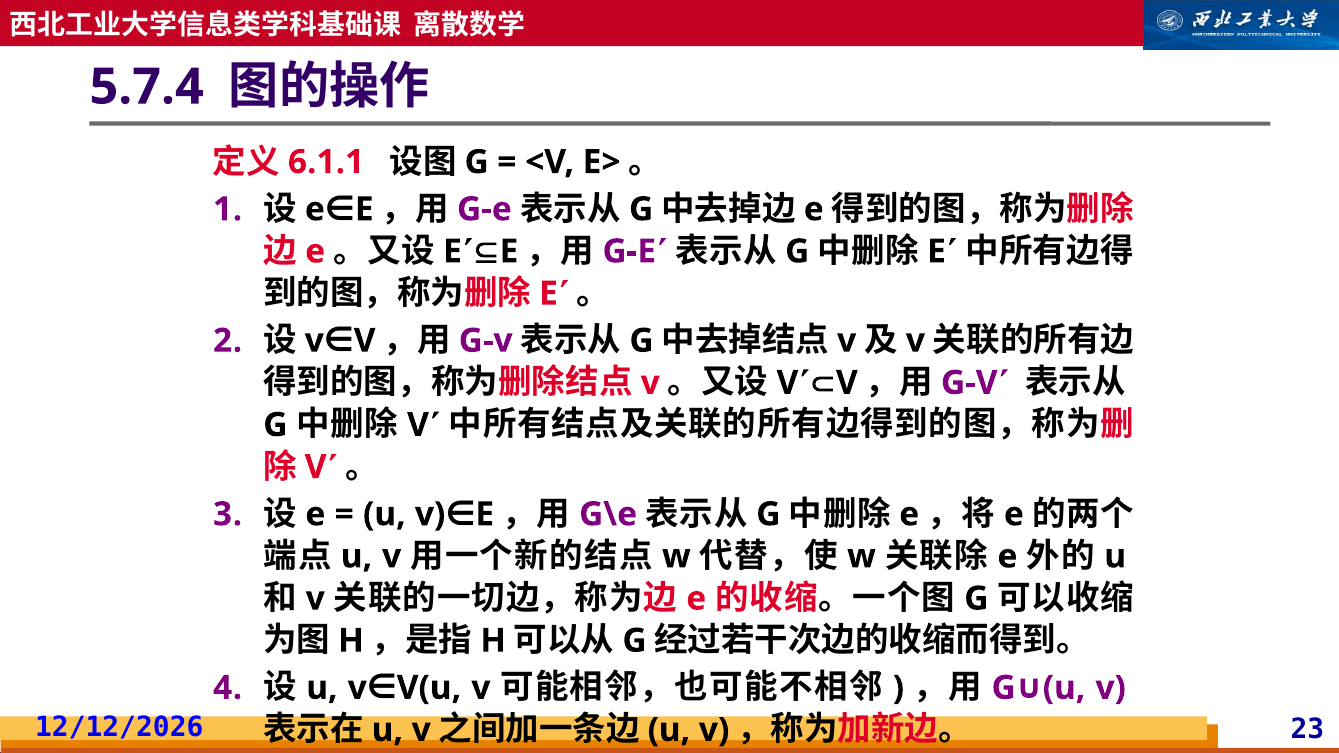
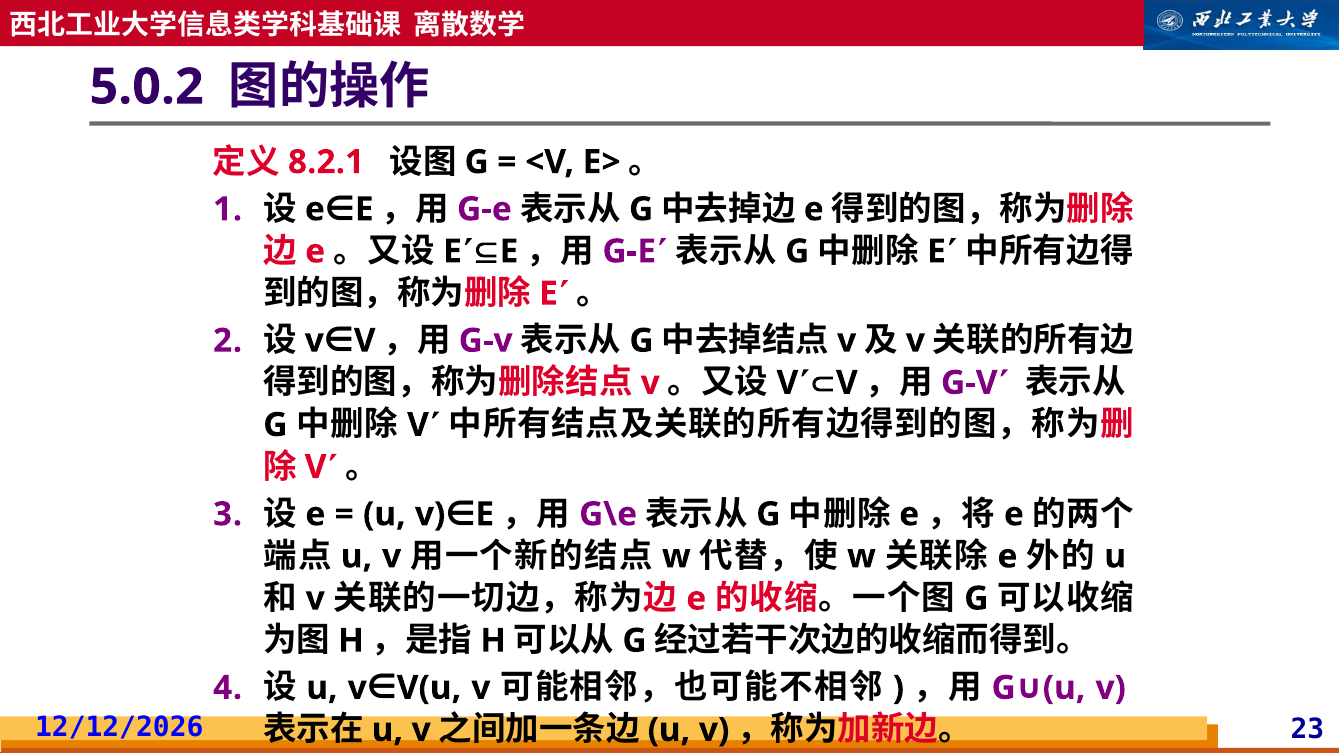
5.7.4: 5.7.4 -> 5.0.2 (147, 87)
6.1.1: 6.1.1 -> 8.2.1 (326, 162)
